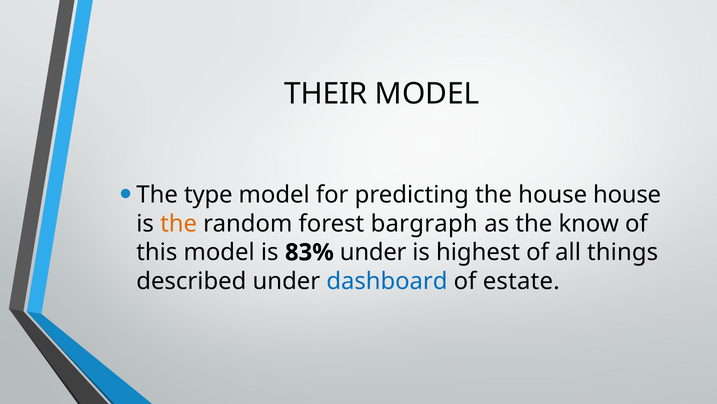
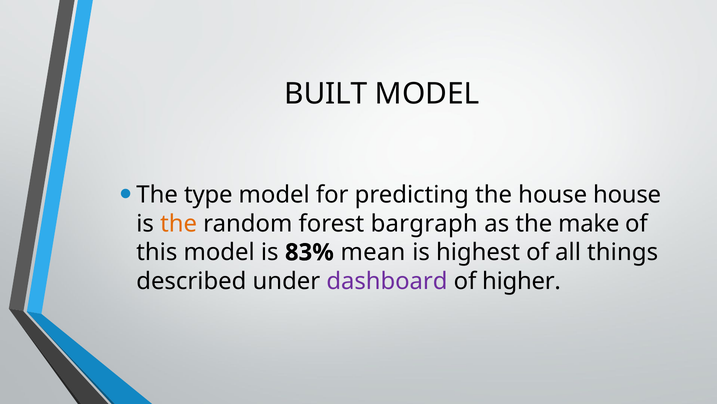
THEIR: THEIR -> BUILT (326, 94)
know: know -> make (589, 223)
83% under: under -> mean (373, 252)
dashboard colour: blue -> purple (387, 281)
estate: estate -> higher (521, 281)
